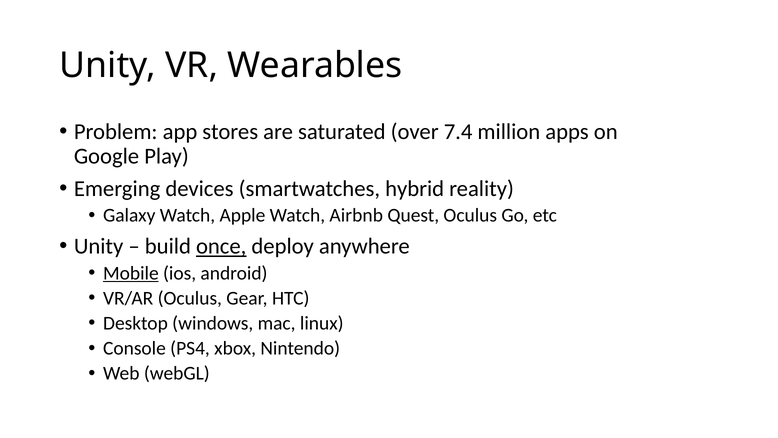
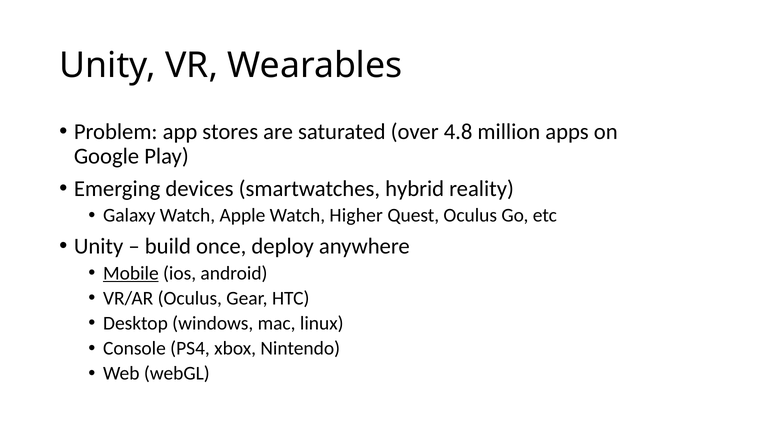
7.4: 7.4 -> 4.8 (458, 131)
Airbnb: Airbnb -> Higher (356, 215)
once underline: present -> none (221, 246)
